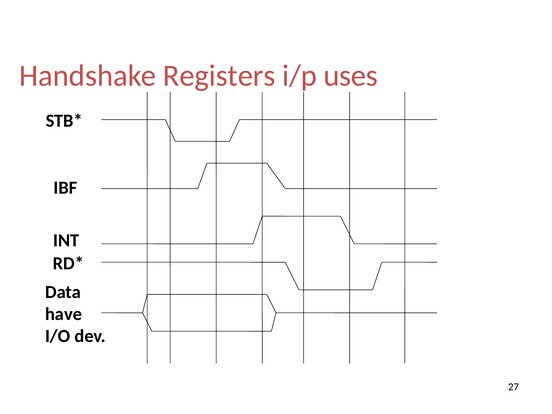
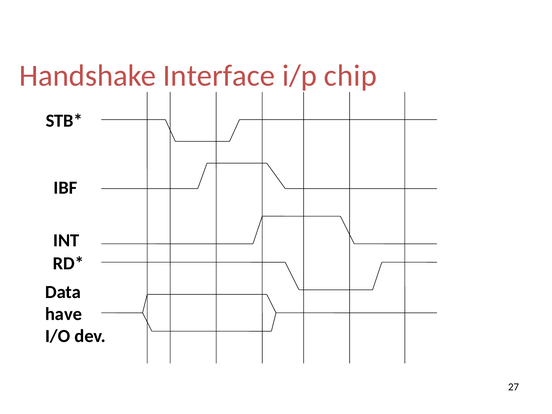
Registers: Registers -> Interface (219, 76)
uses: uses -> chip (350, 76)
